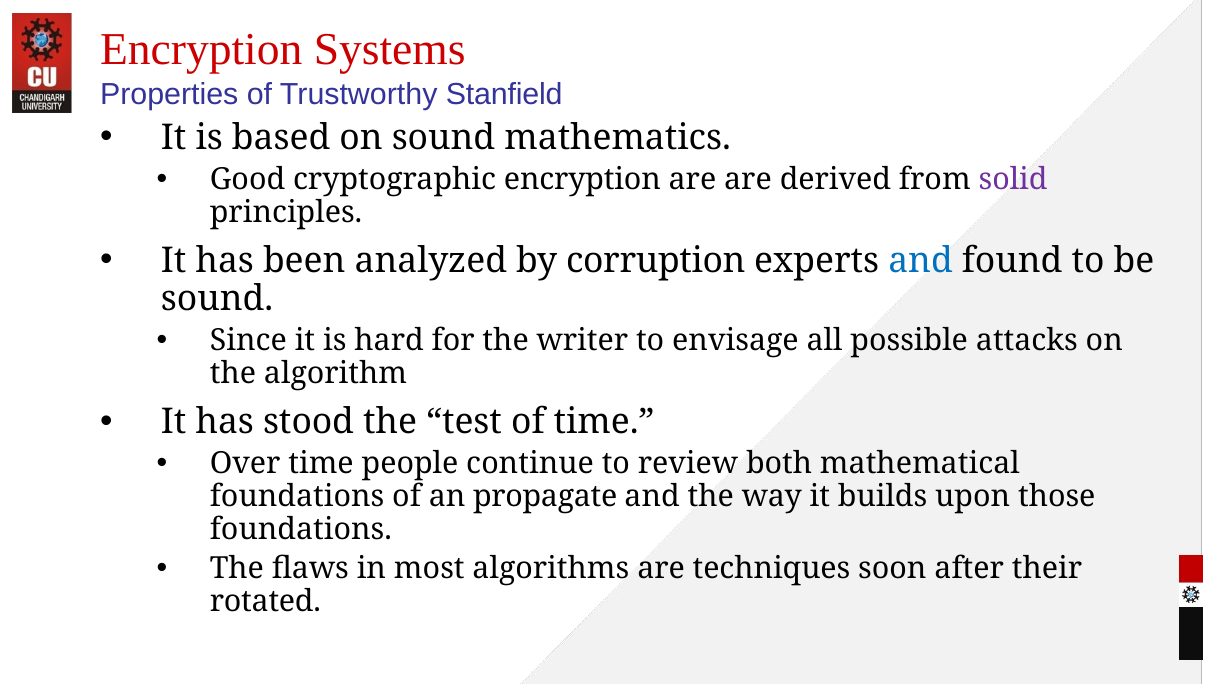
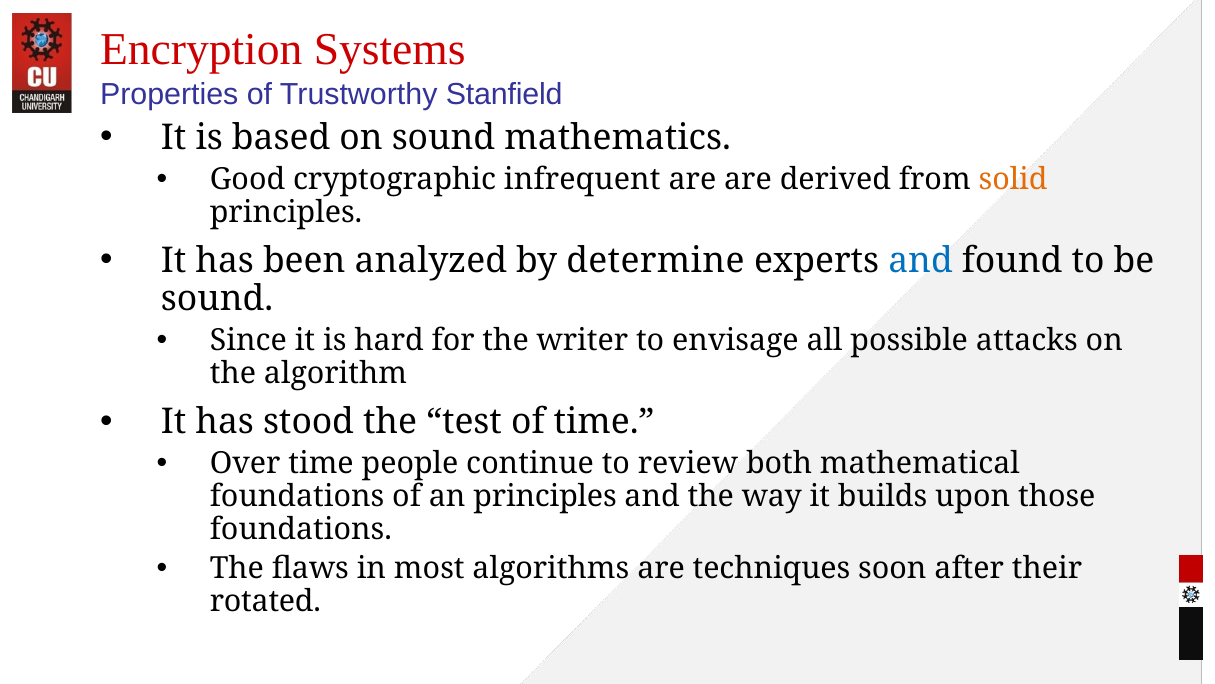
cryptographic encryption: encryption -> infrequent (582, 179)
solid colour: purple -> orange (1013, 179)
corruption: corruption -> determine (655, 260)
an propagate: propagate -> principles (545, 496)
